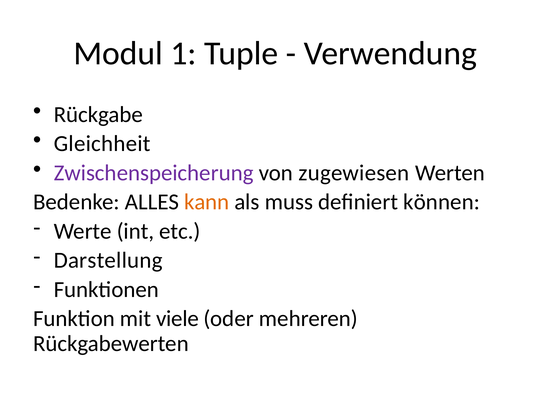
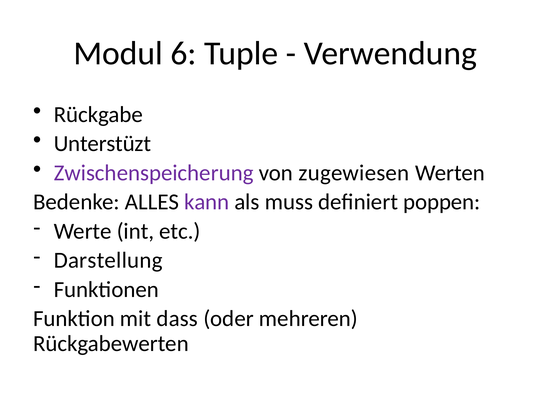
1: 1 -> 6 (184, 53)
Gleichheit: Gleichheit -> Unterstüzt (102, 144)
kann colour: orange -> purple (207, 202)
können: können -> poppen (442, 202)
viele: viele -> dass (177, 319)
